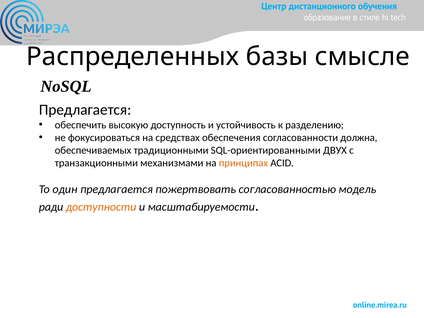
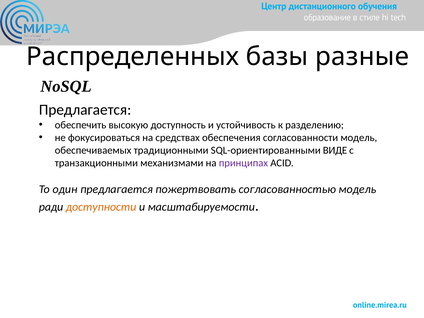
смысле: смысле -> разные (362, 57)
согласованности должна: должна -> модель (359, 138)
ДВУХ: ДВУХ -> ВИДЕ (335, 150)
принципах colour: orange -> purple (243, 163)
